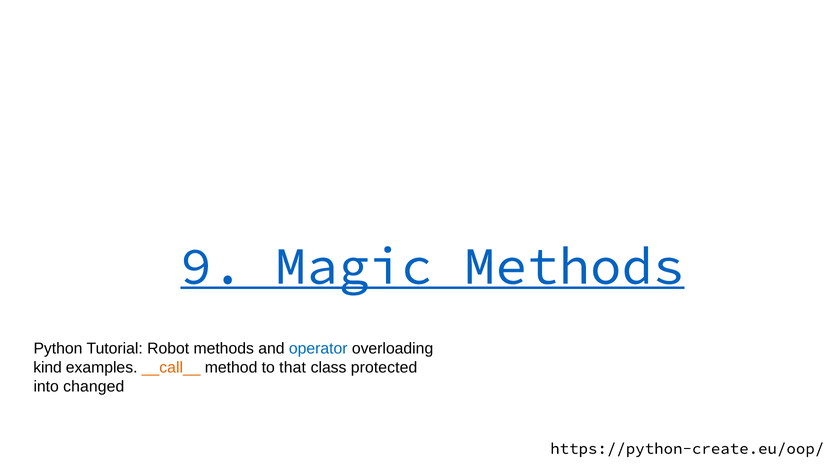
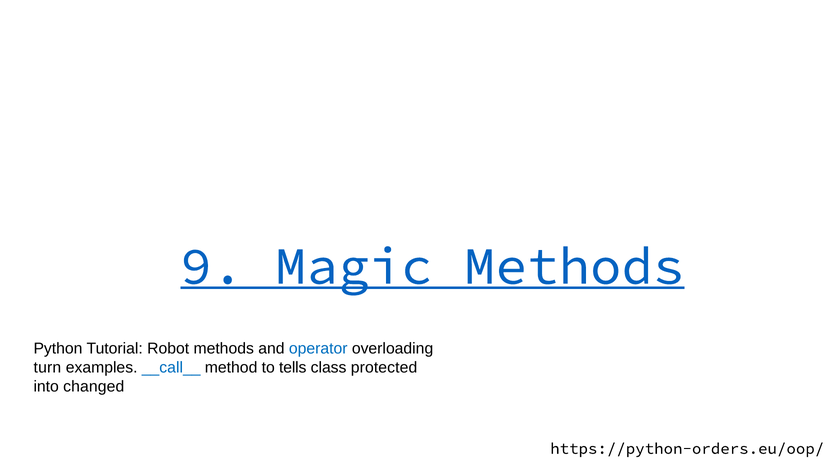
kind: kind -> turn (47, 368)
__call__ colour: orange -> blue (171, 368)
that: that -> tells (293, 368)
https://python-create.eu/oop/: https://python-create.eu/oop/ -> https://python-orders.eu/oop/ (687, 449)
